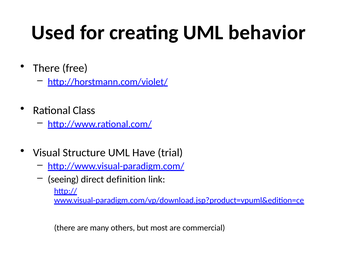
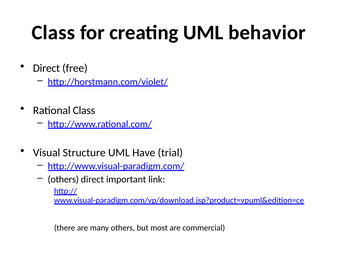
Used: Used -> Class (53, 33)
There: There -> Direct (46, 68)
seeing: seeing -> others (63, 180)
definition: definition -> important (126, 180)
